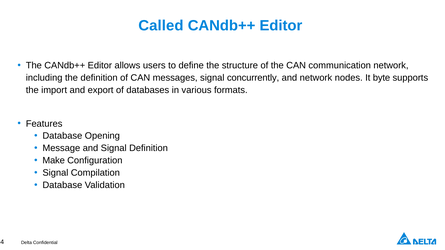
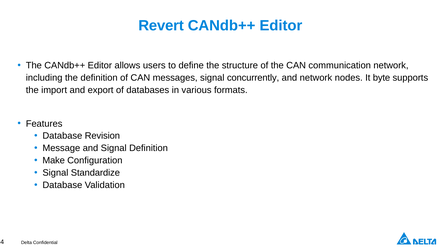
Called: Called -> Revert (161, 26)
Opening: Opening -> Revision (102, 136)
Compilation: Compilation -> Standardize (95, 173)
